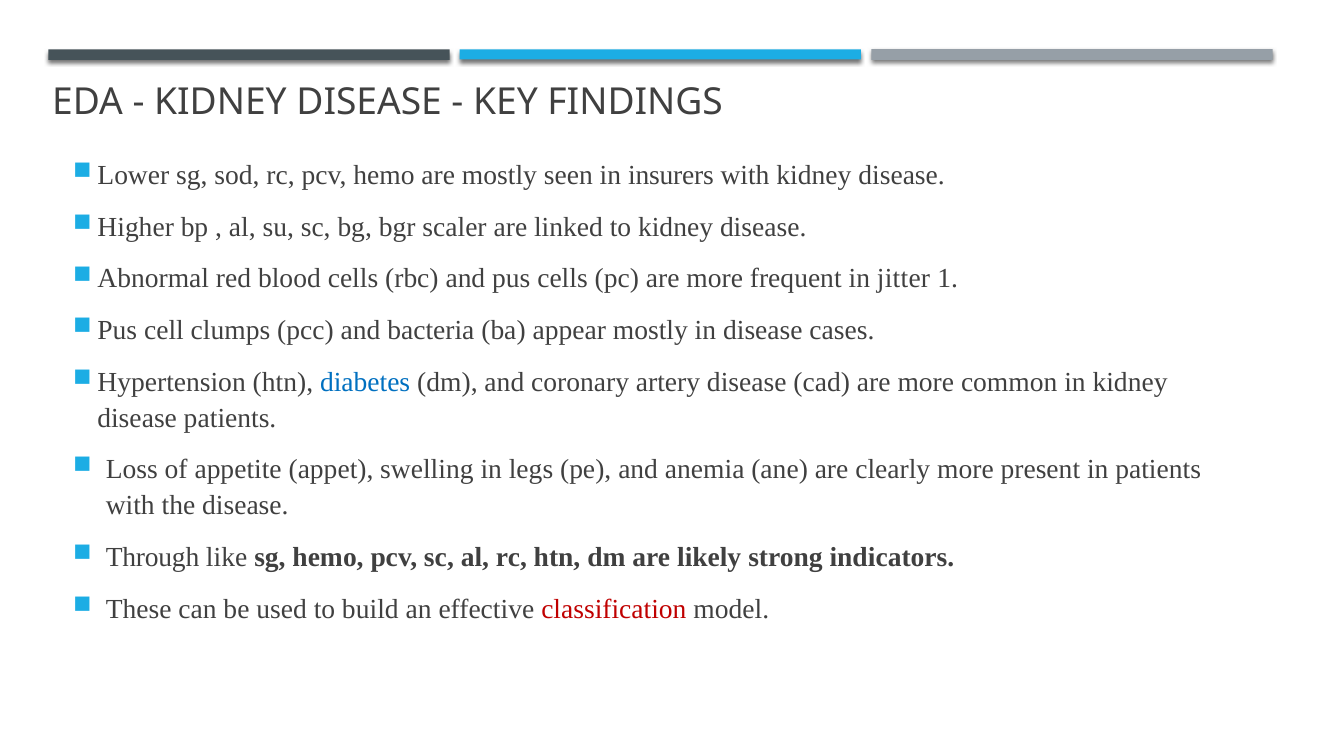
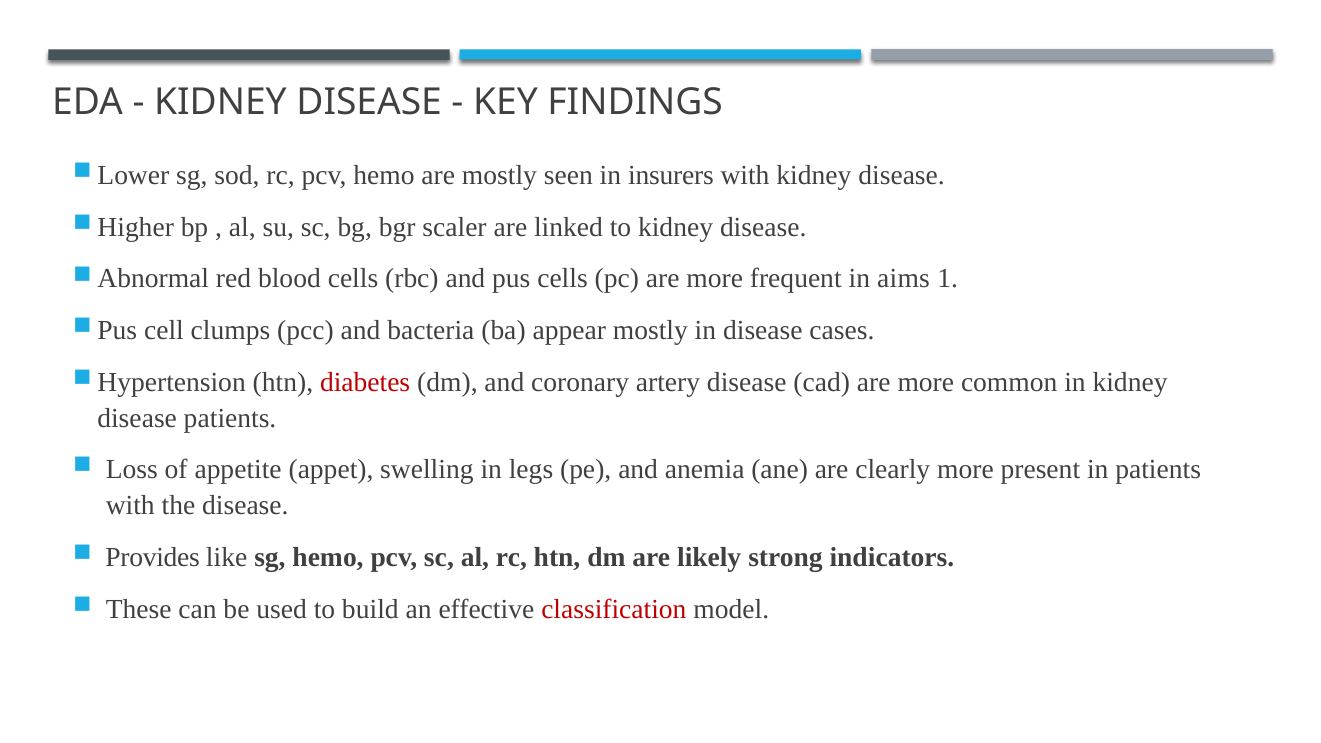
jitter: jitter -> aims (904, 279)
diabetes colour: blue -> red (365, 383)
Through: Through -> Provides (153, 557)
